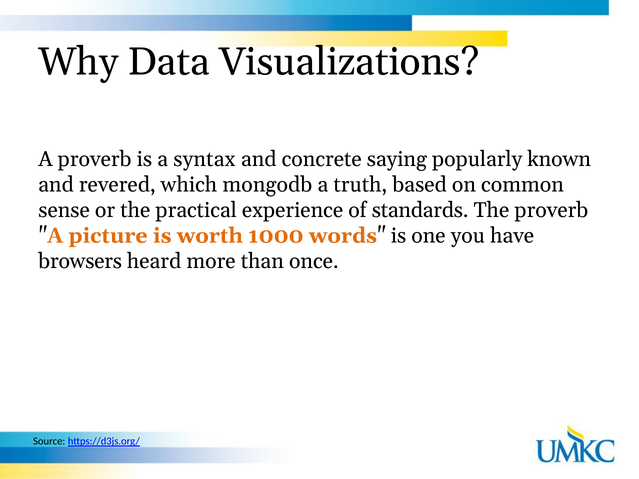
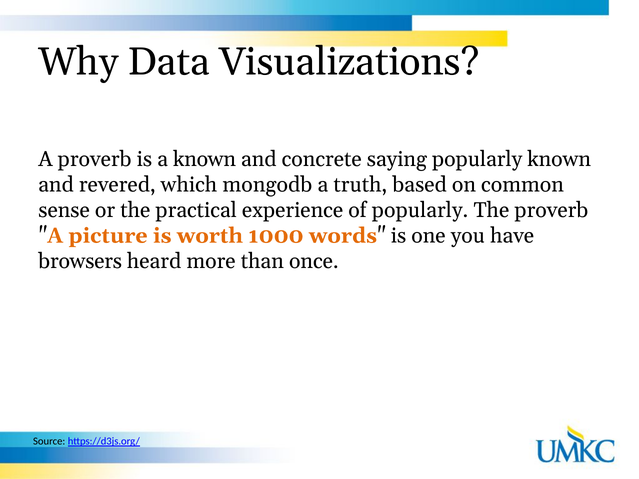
a syntax: syntax -> known (205, 159)
of standards: standards -> popularly (420, 210)
